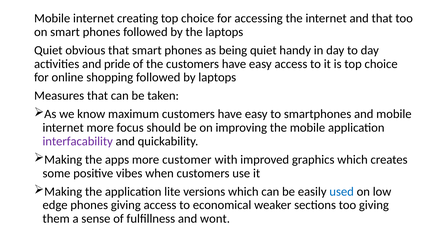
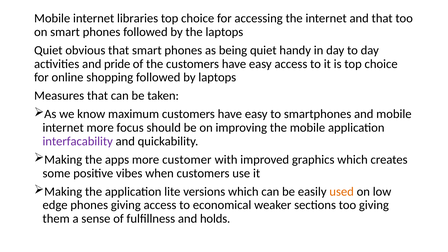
creating: creating -> libraries (138, 18)
used colour: blue -> orange (342, 192)
wont: wont -> holds (215, 219)
